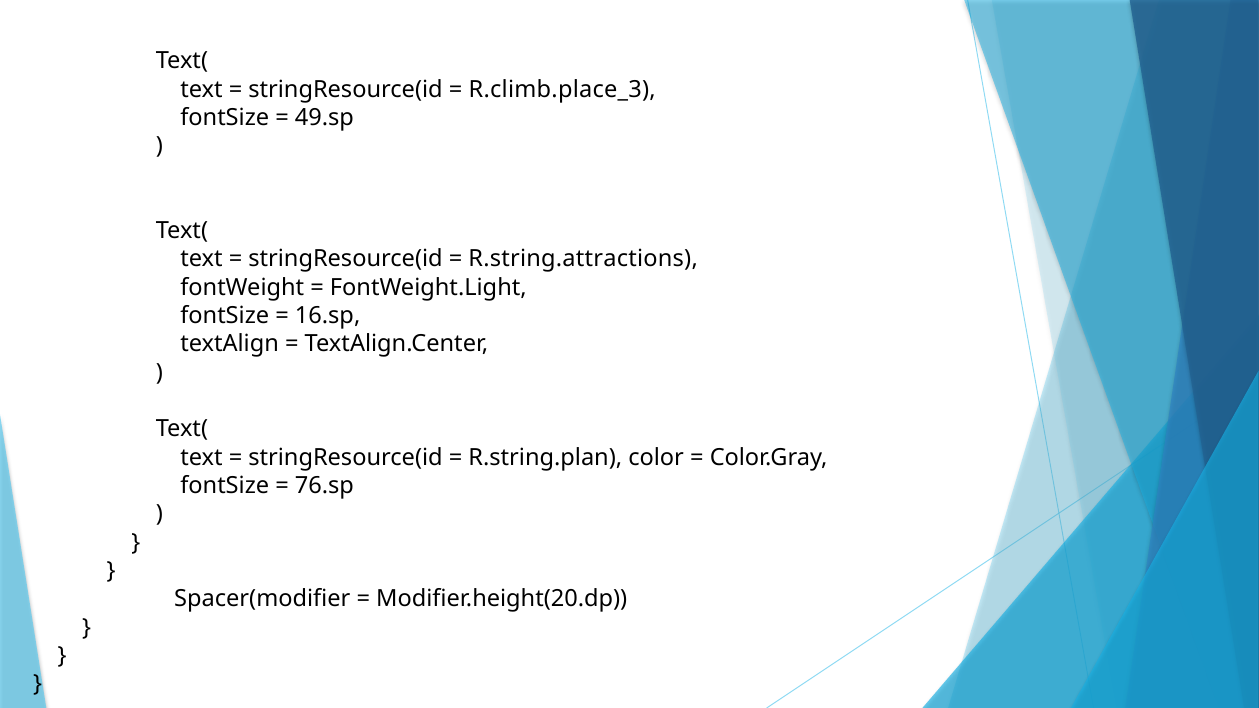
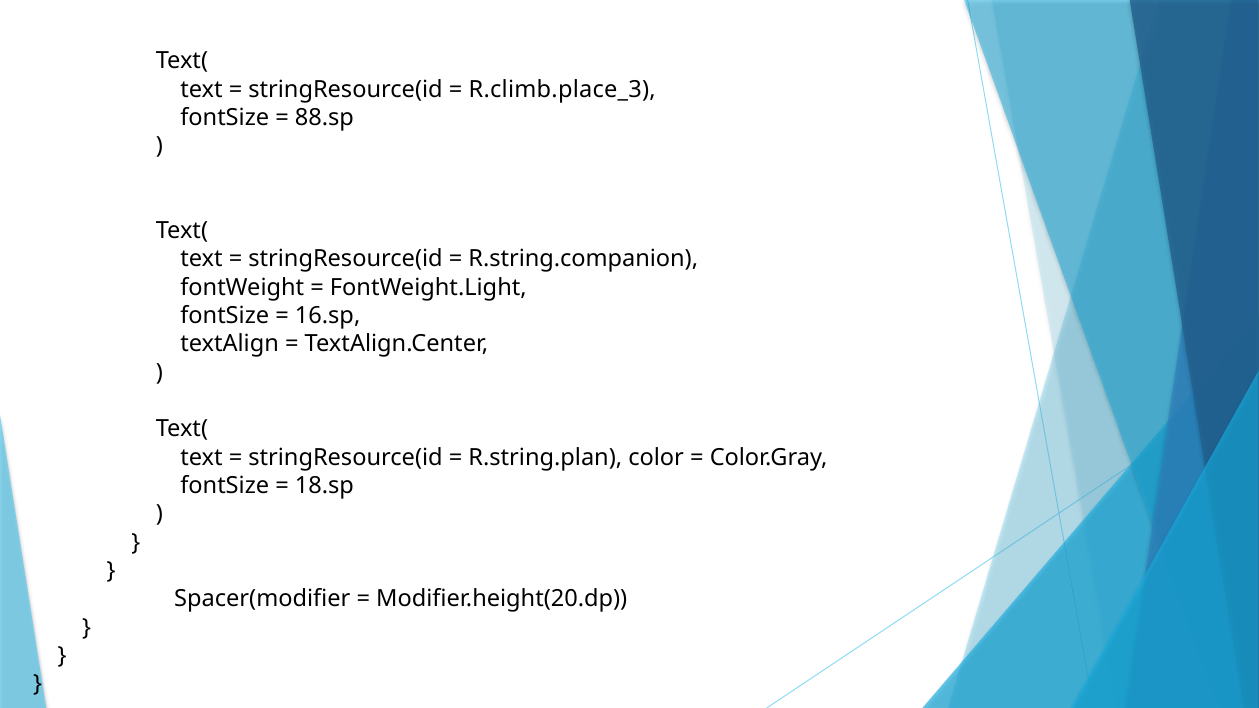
49.sp: 49.sp -> 88.sp (324, 118)
R.string.attractions: R.string.attractions -> R.string.companion (583, 259)
76.sp: 76.sp -> 18.sp (324, 486)
